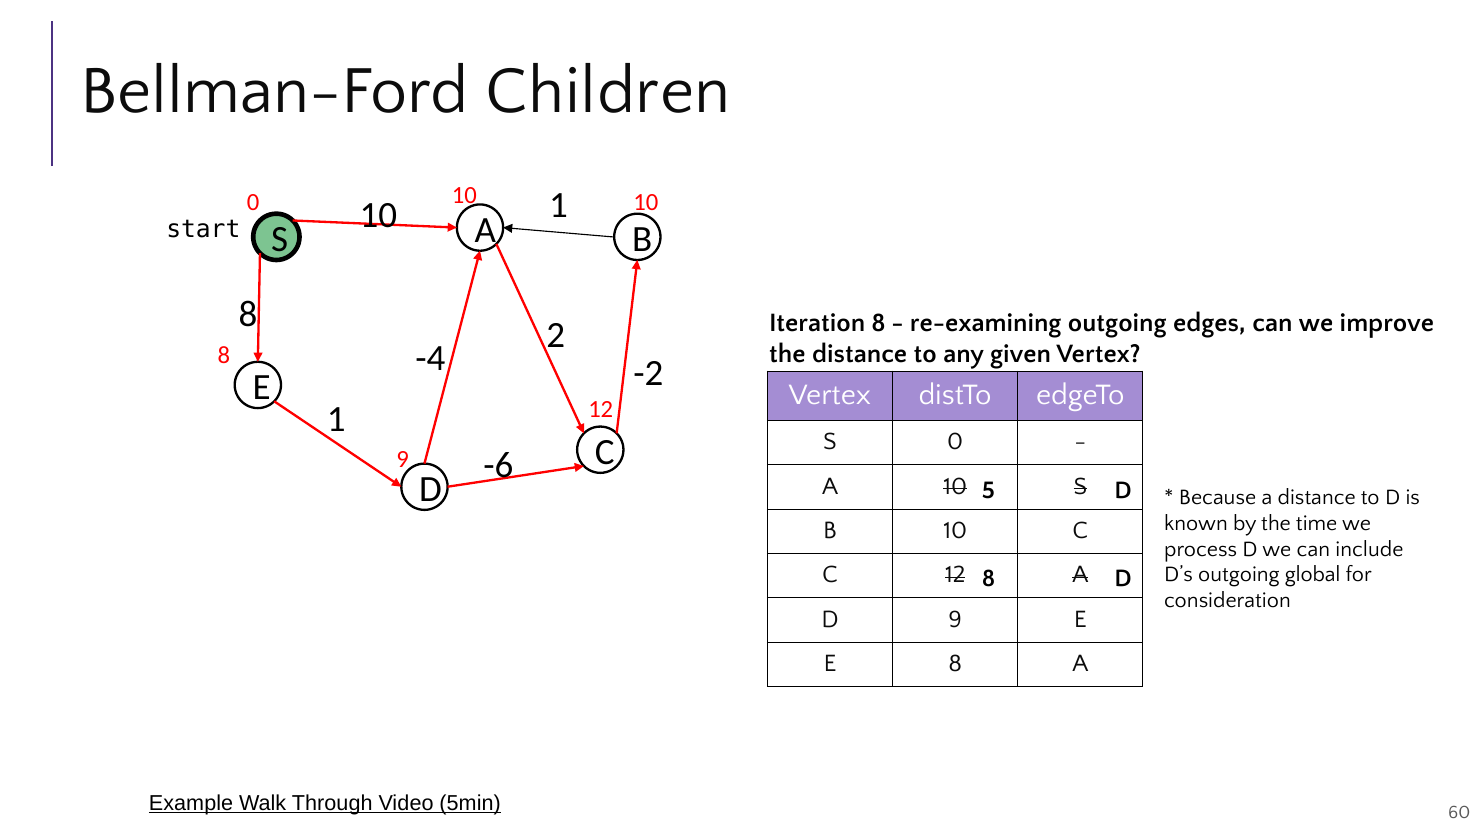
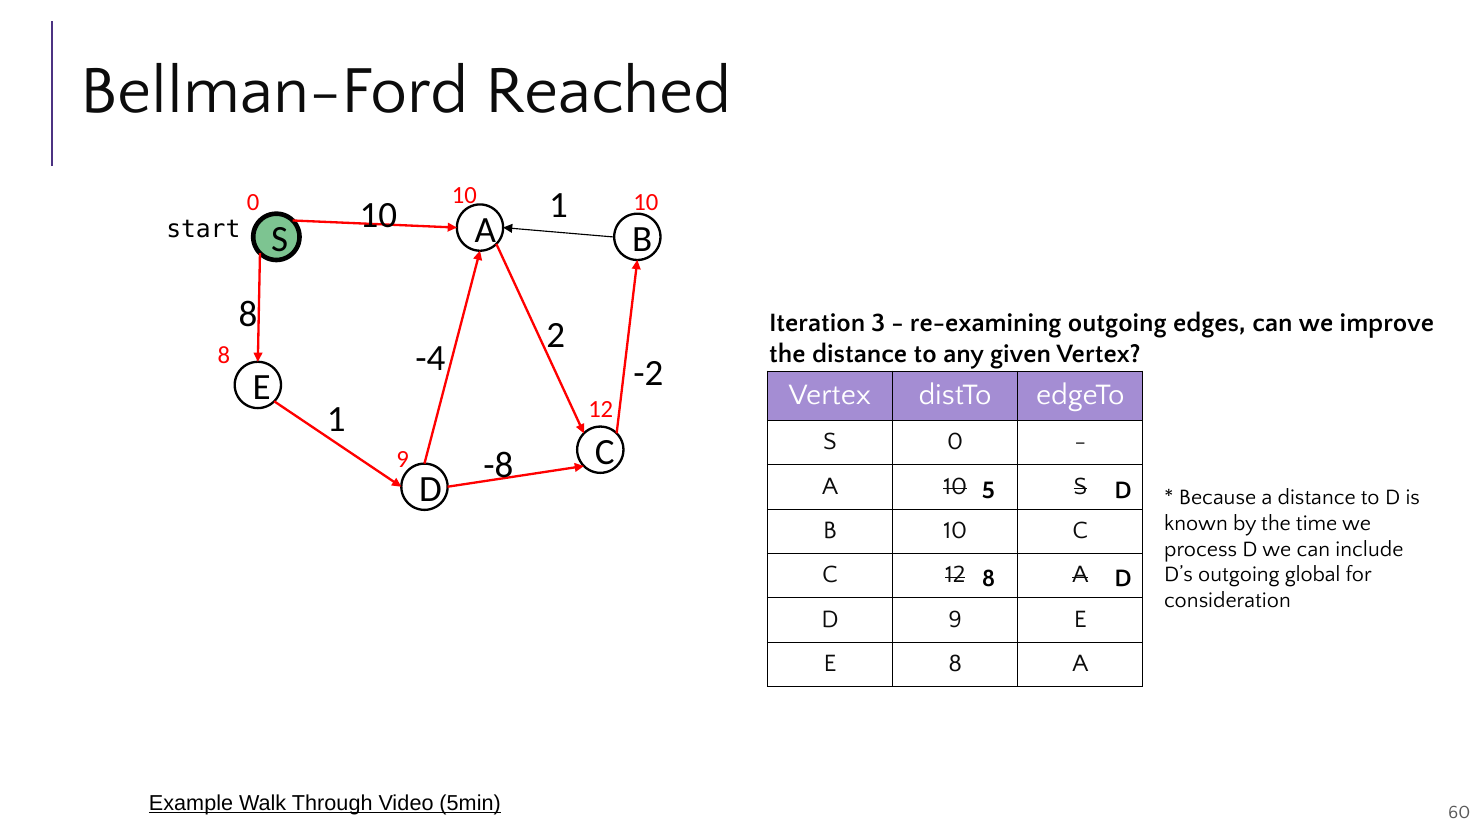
Children: Children -> Reached (609, 91)
Iteration 8: 8 -> 3 (878, 323)
-6: -6 -> -8 (498, 465)
